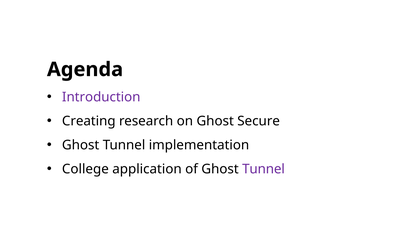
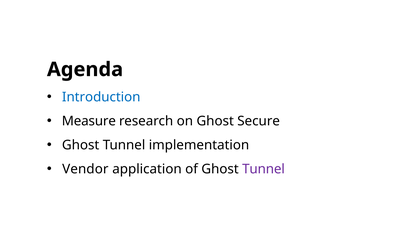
Introduction colour: purple -> blue (101, 97)
Creating: Creating -> Measure (89, 121)
College: College -> Vendor (85, 169)
